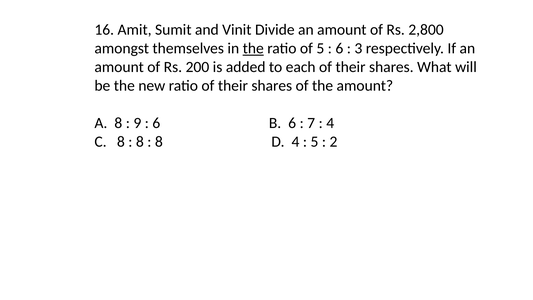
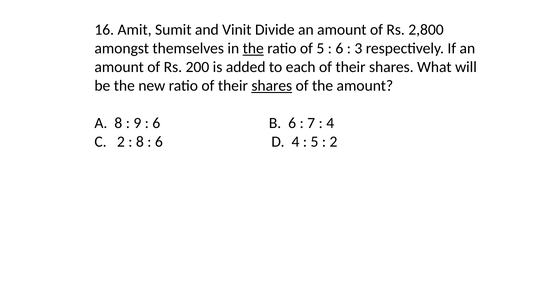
shares underline: none -> present (272, 86)
8: 8 -> 2 (121, 142)
8: 8 -> 6 (159, 142)
